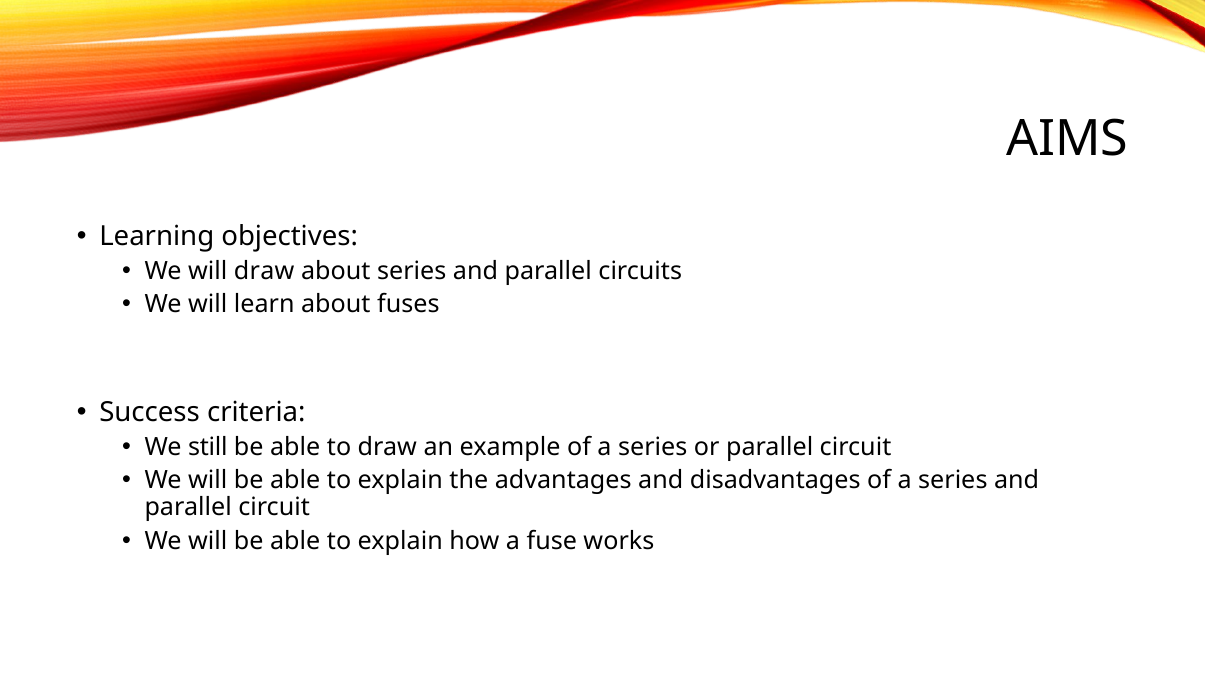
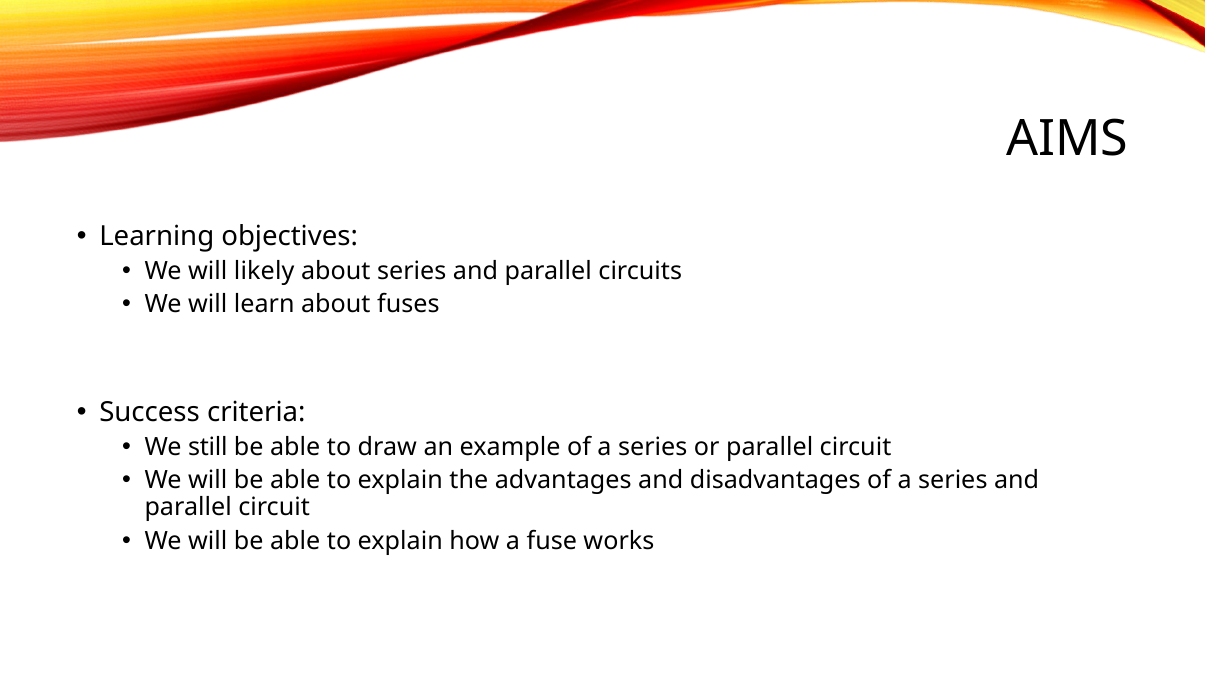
will draw: draw -> likely (264, 271)
